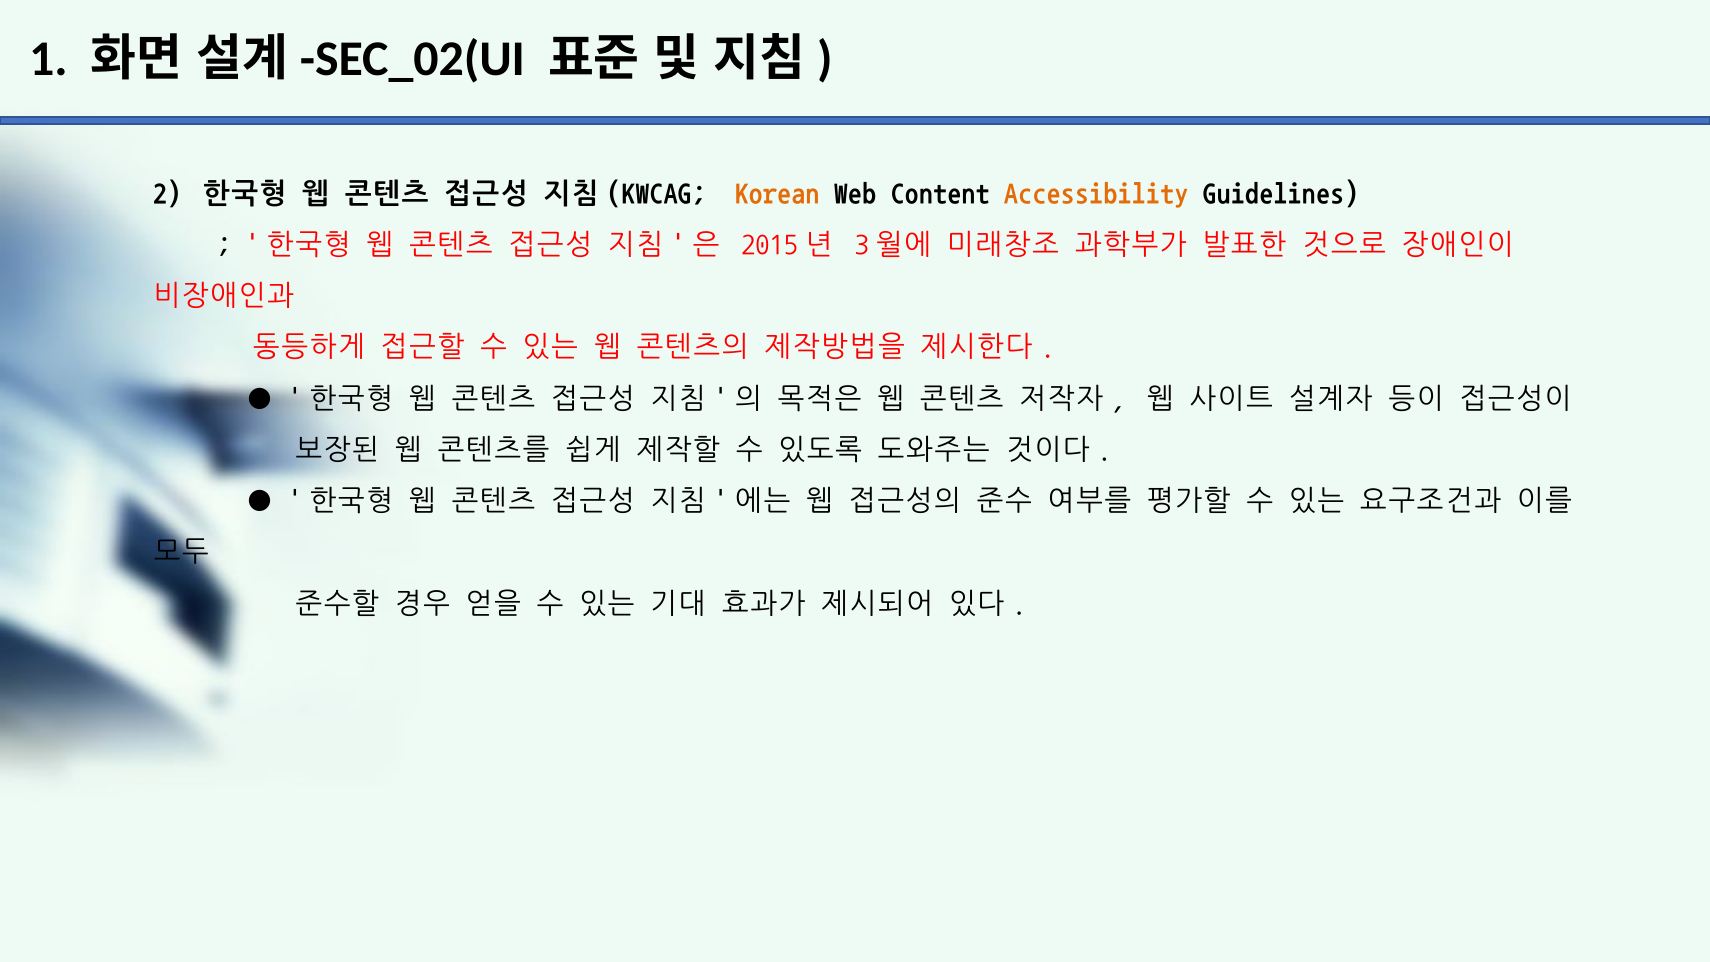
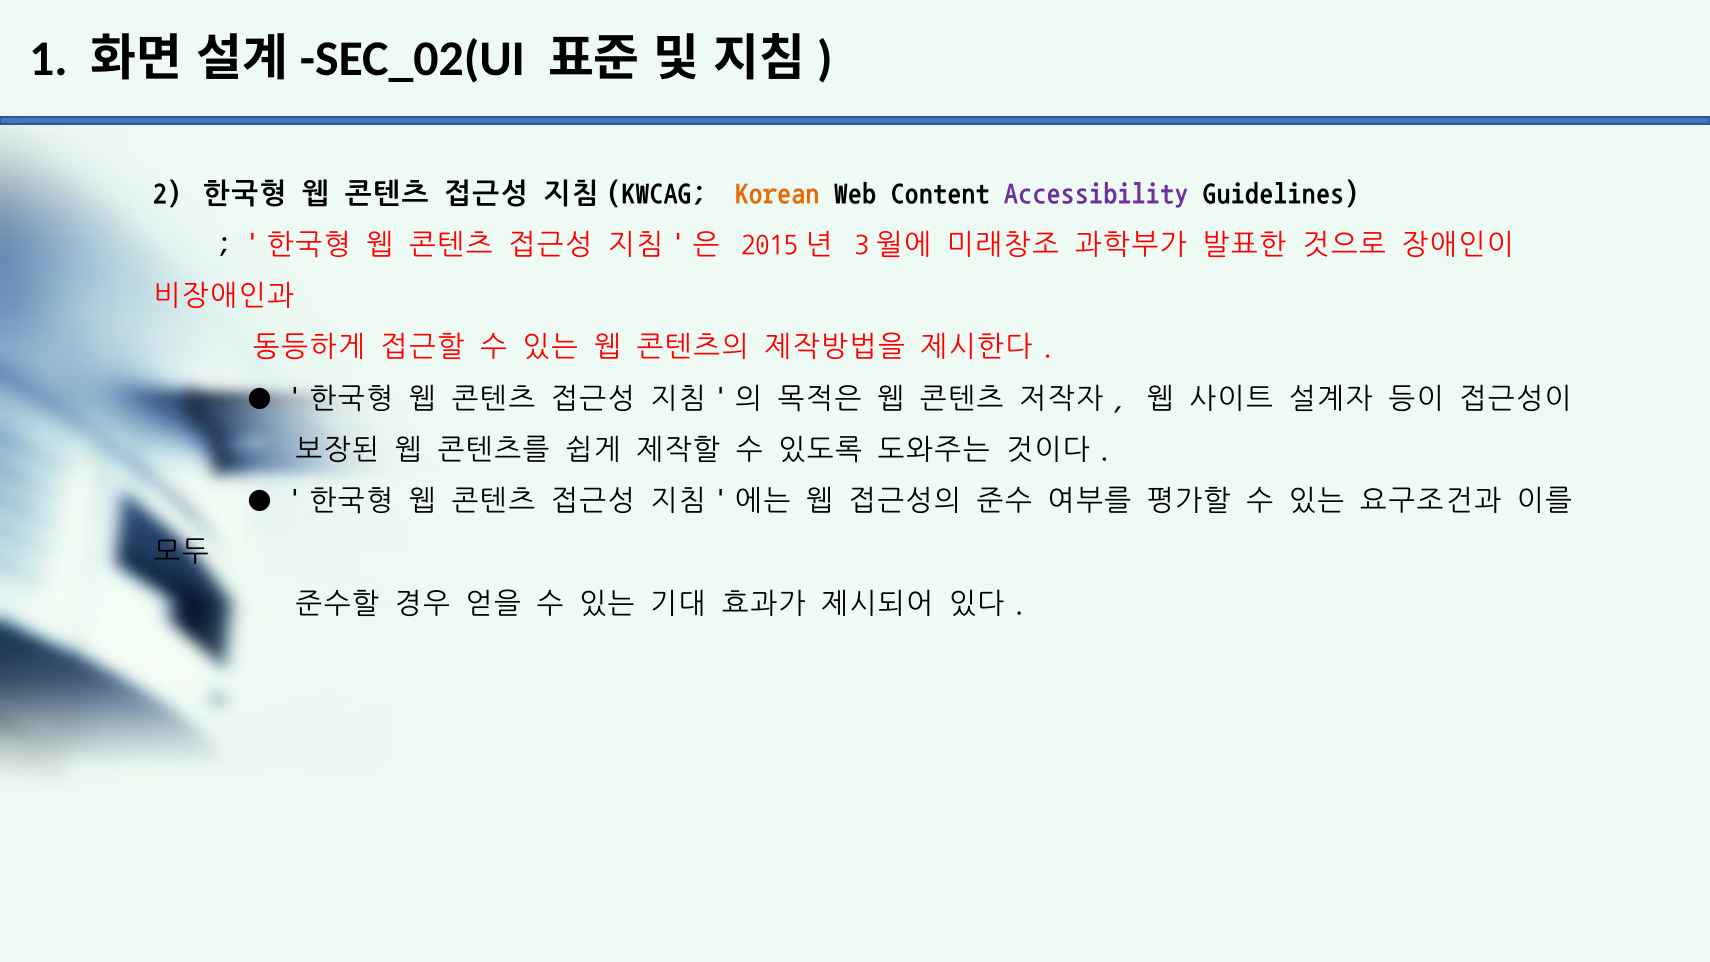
Accessibility colour: orange -> purple (1096, 193)
